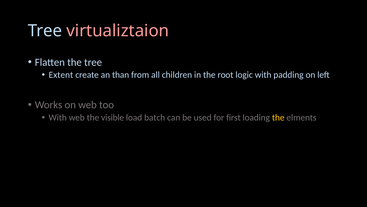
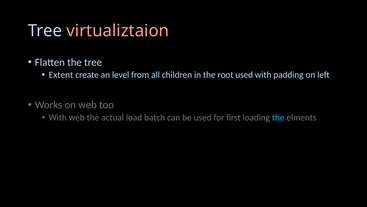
than: than -> level (121, 75)
root logic: logic -> used (244, 75)
visible: visible -> actual (113, 117)
the colour: yellow -> light blue (278, 117)
